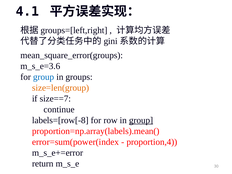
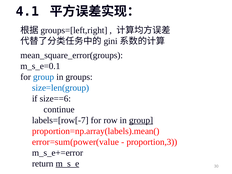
m_s_e=3.6: m_s_e=3.6 -> m_s_e=0.1 (40, 66)
size=len(group colour: orange -> blue (61, 88)
size==7: size==7 -> size==6 (55, 99)
labels=[row[-8: labels=[row[-8 -> labels=[row[-7 (60, 120)
error=sum(power(index: error=sum(power(index -> error=sum(power(value (75, 142)
proportion,4: proportion,4 -> proportion,3 (152, 142)
m_s_e underline: none -> present (67, 164)
